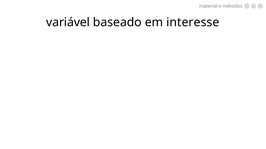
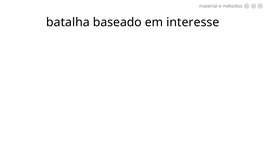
variável: variável -> batalha (68, 22)
